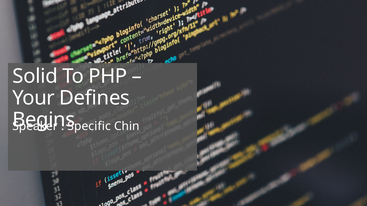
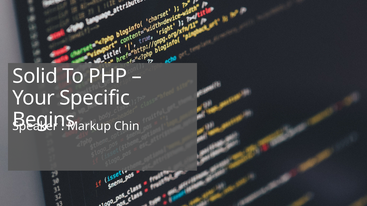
Defines: Defines -> Specific (95, 98)
Specific: Specific -> Markup (89, 126)
